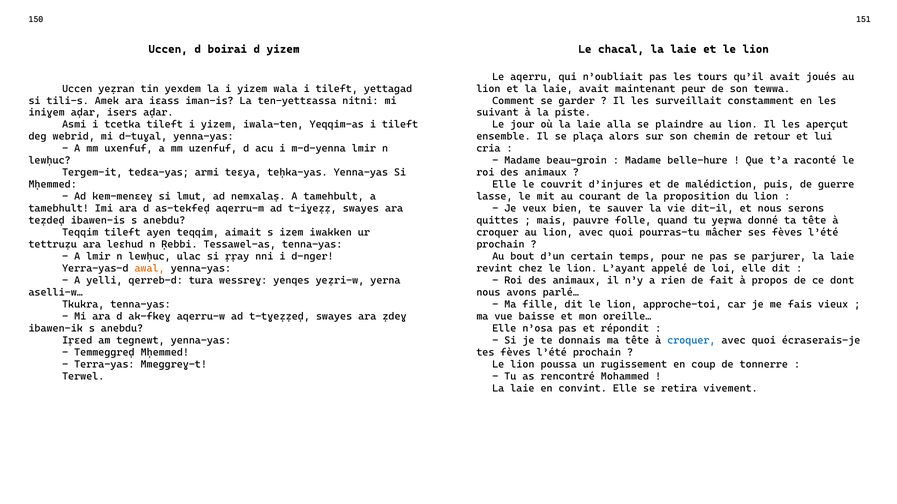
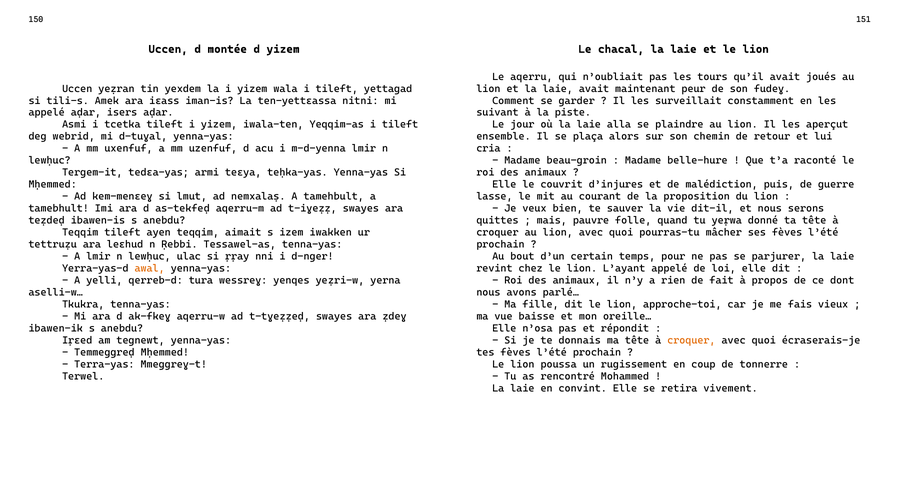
boirai: boirai -> montée (227, 49)
tewwa: tewwa -> fudeɣ (772, 89)
iniɣem: iniɣem -> appelé (47, 113)
croquer colour: blue -> orange (691, 341)
